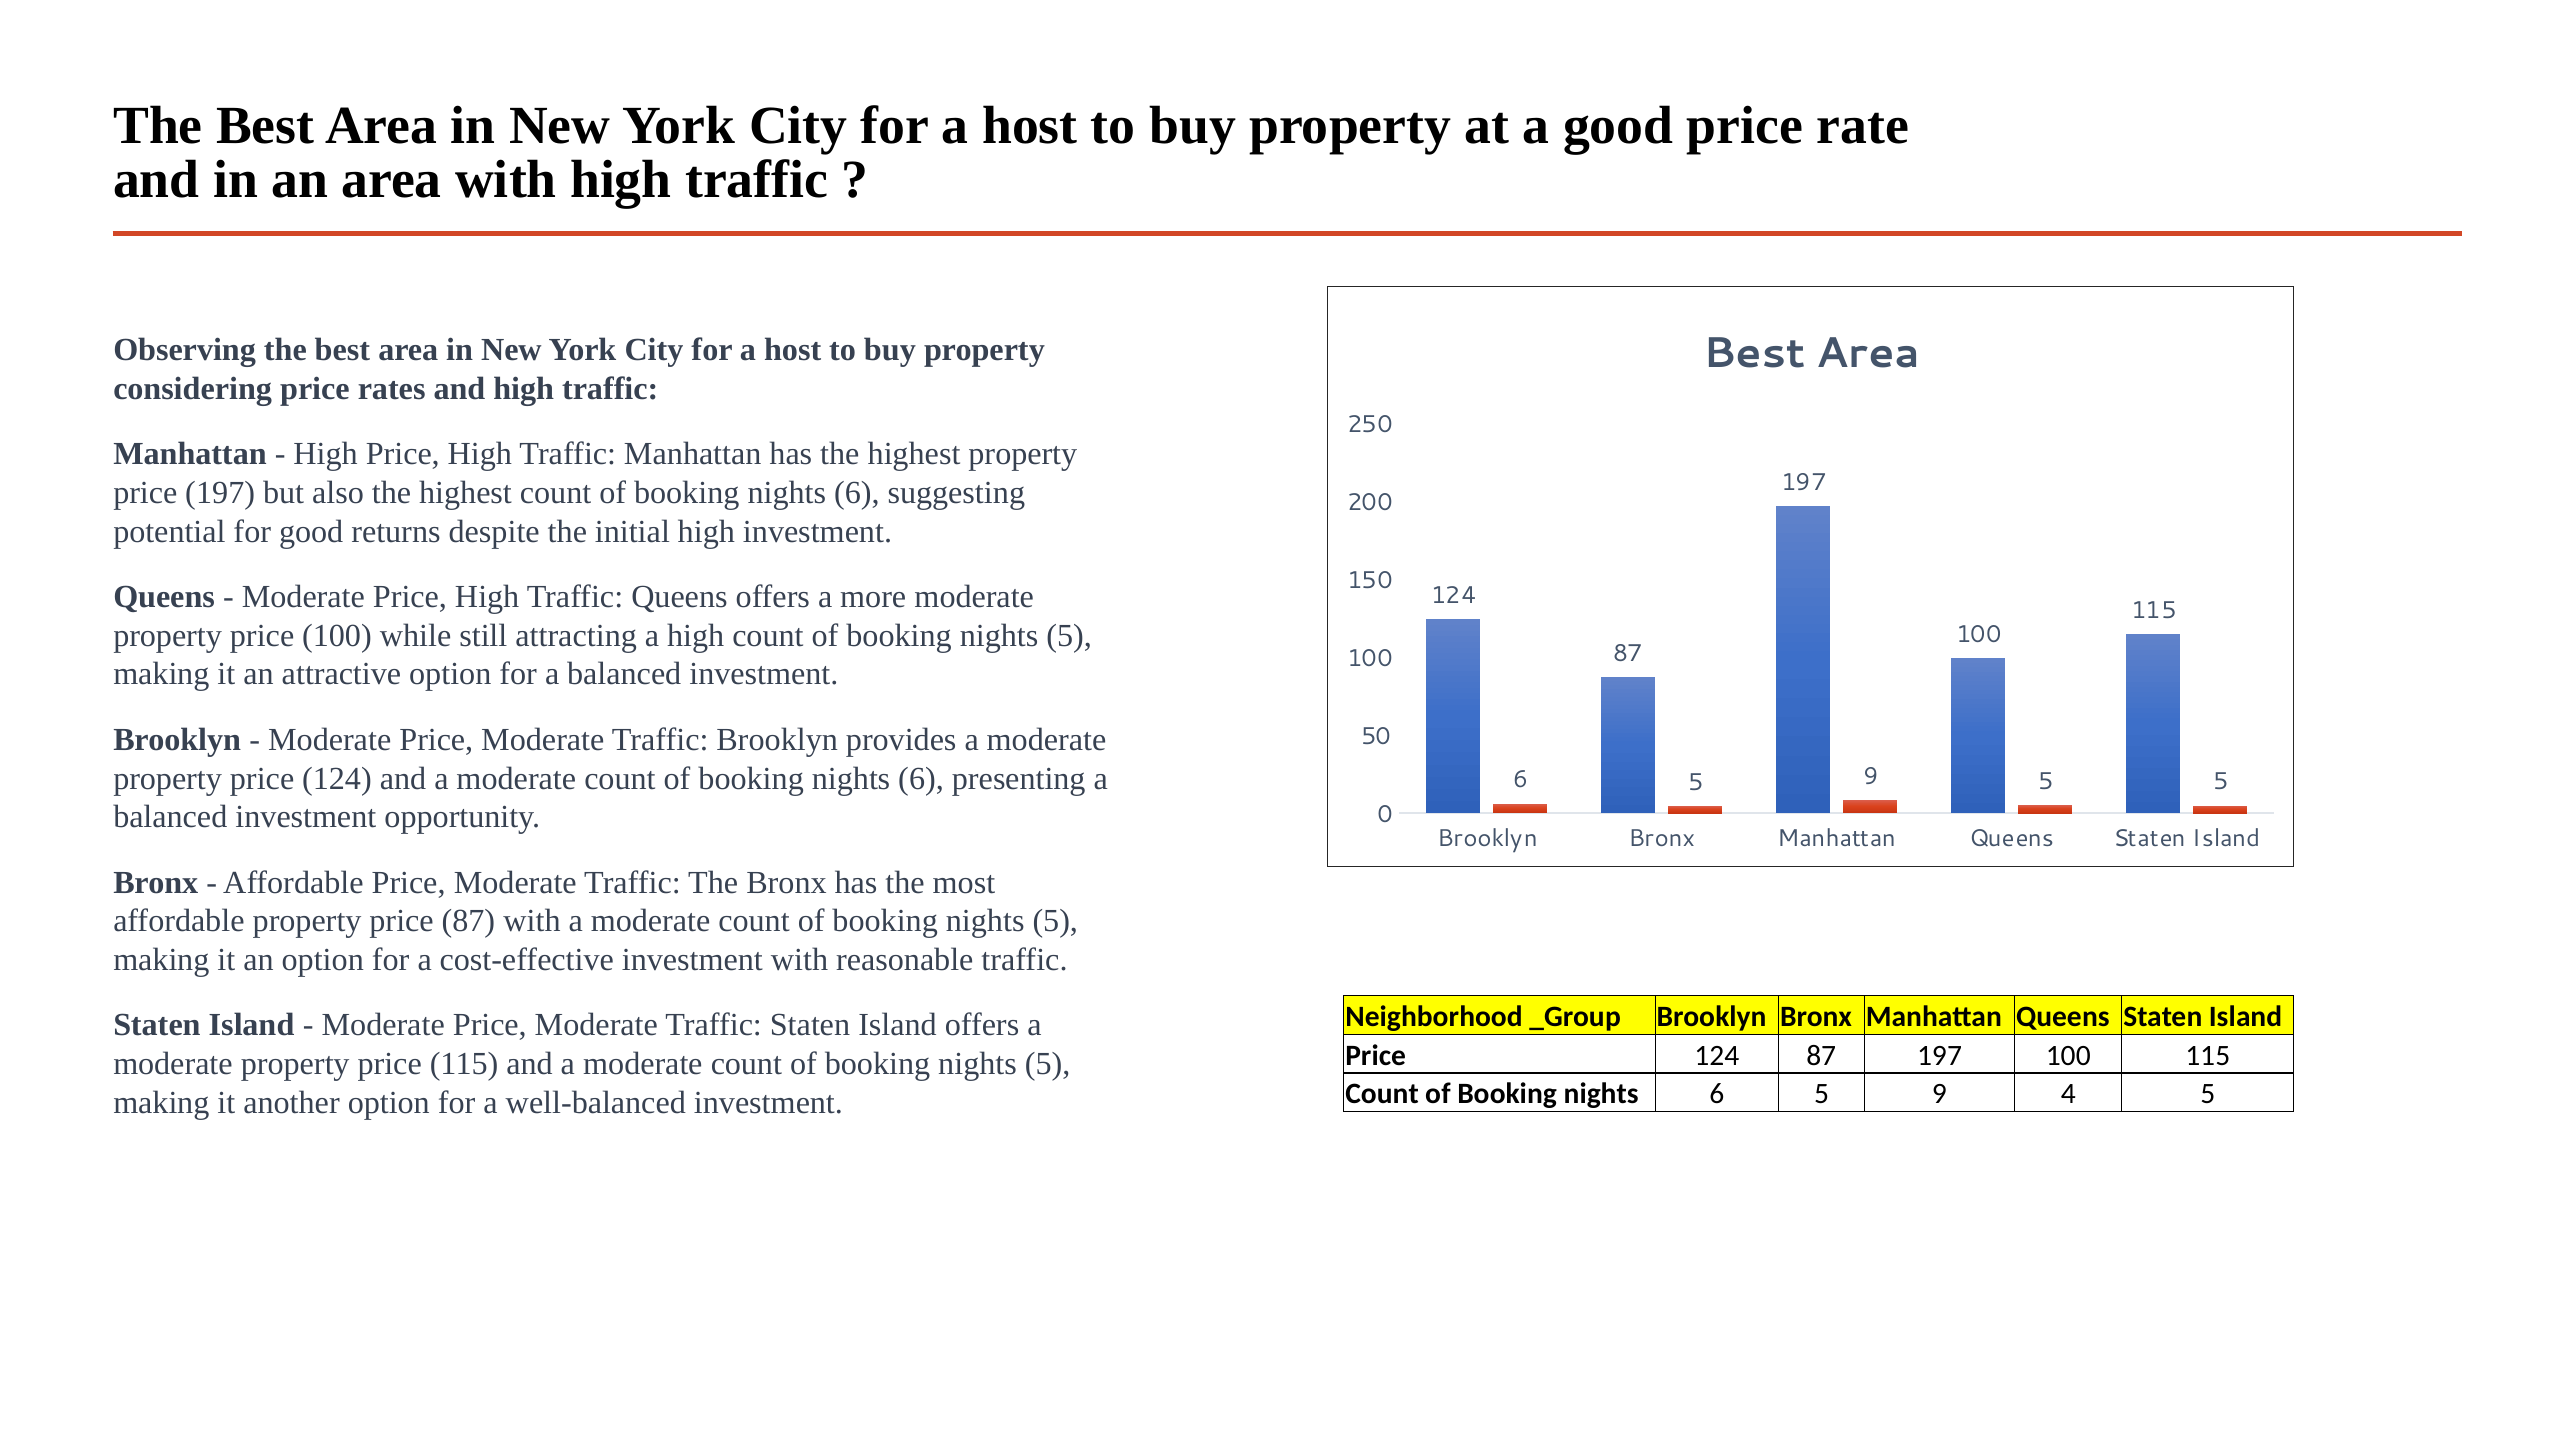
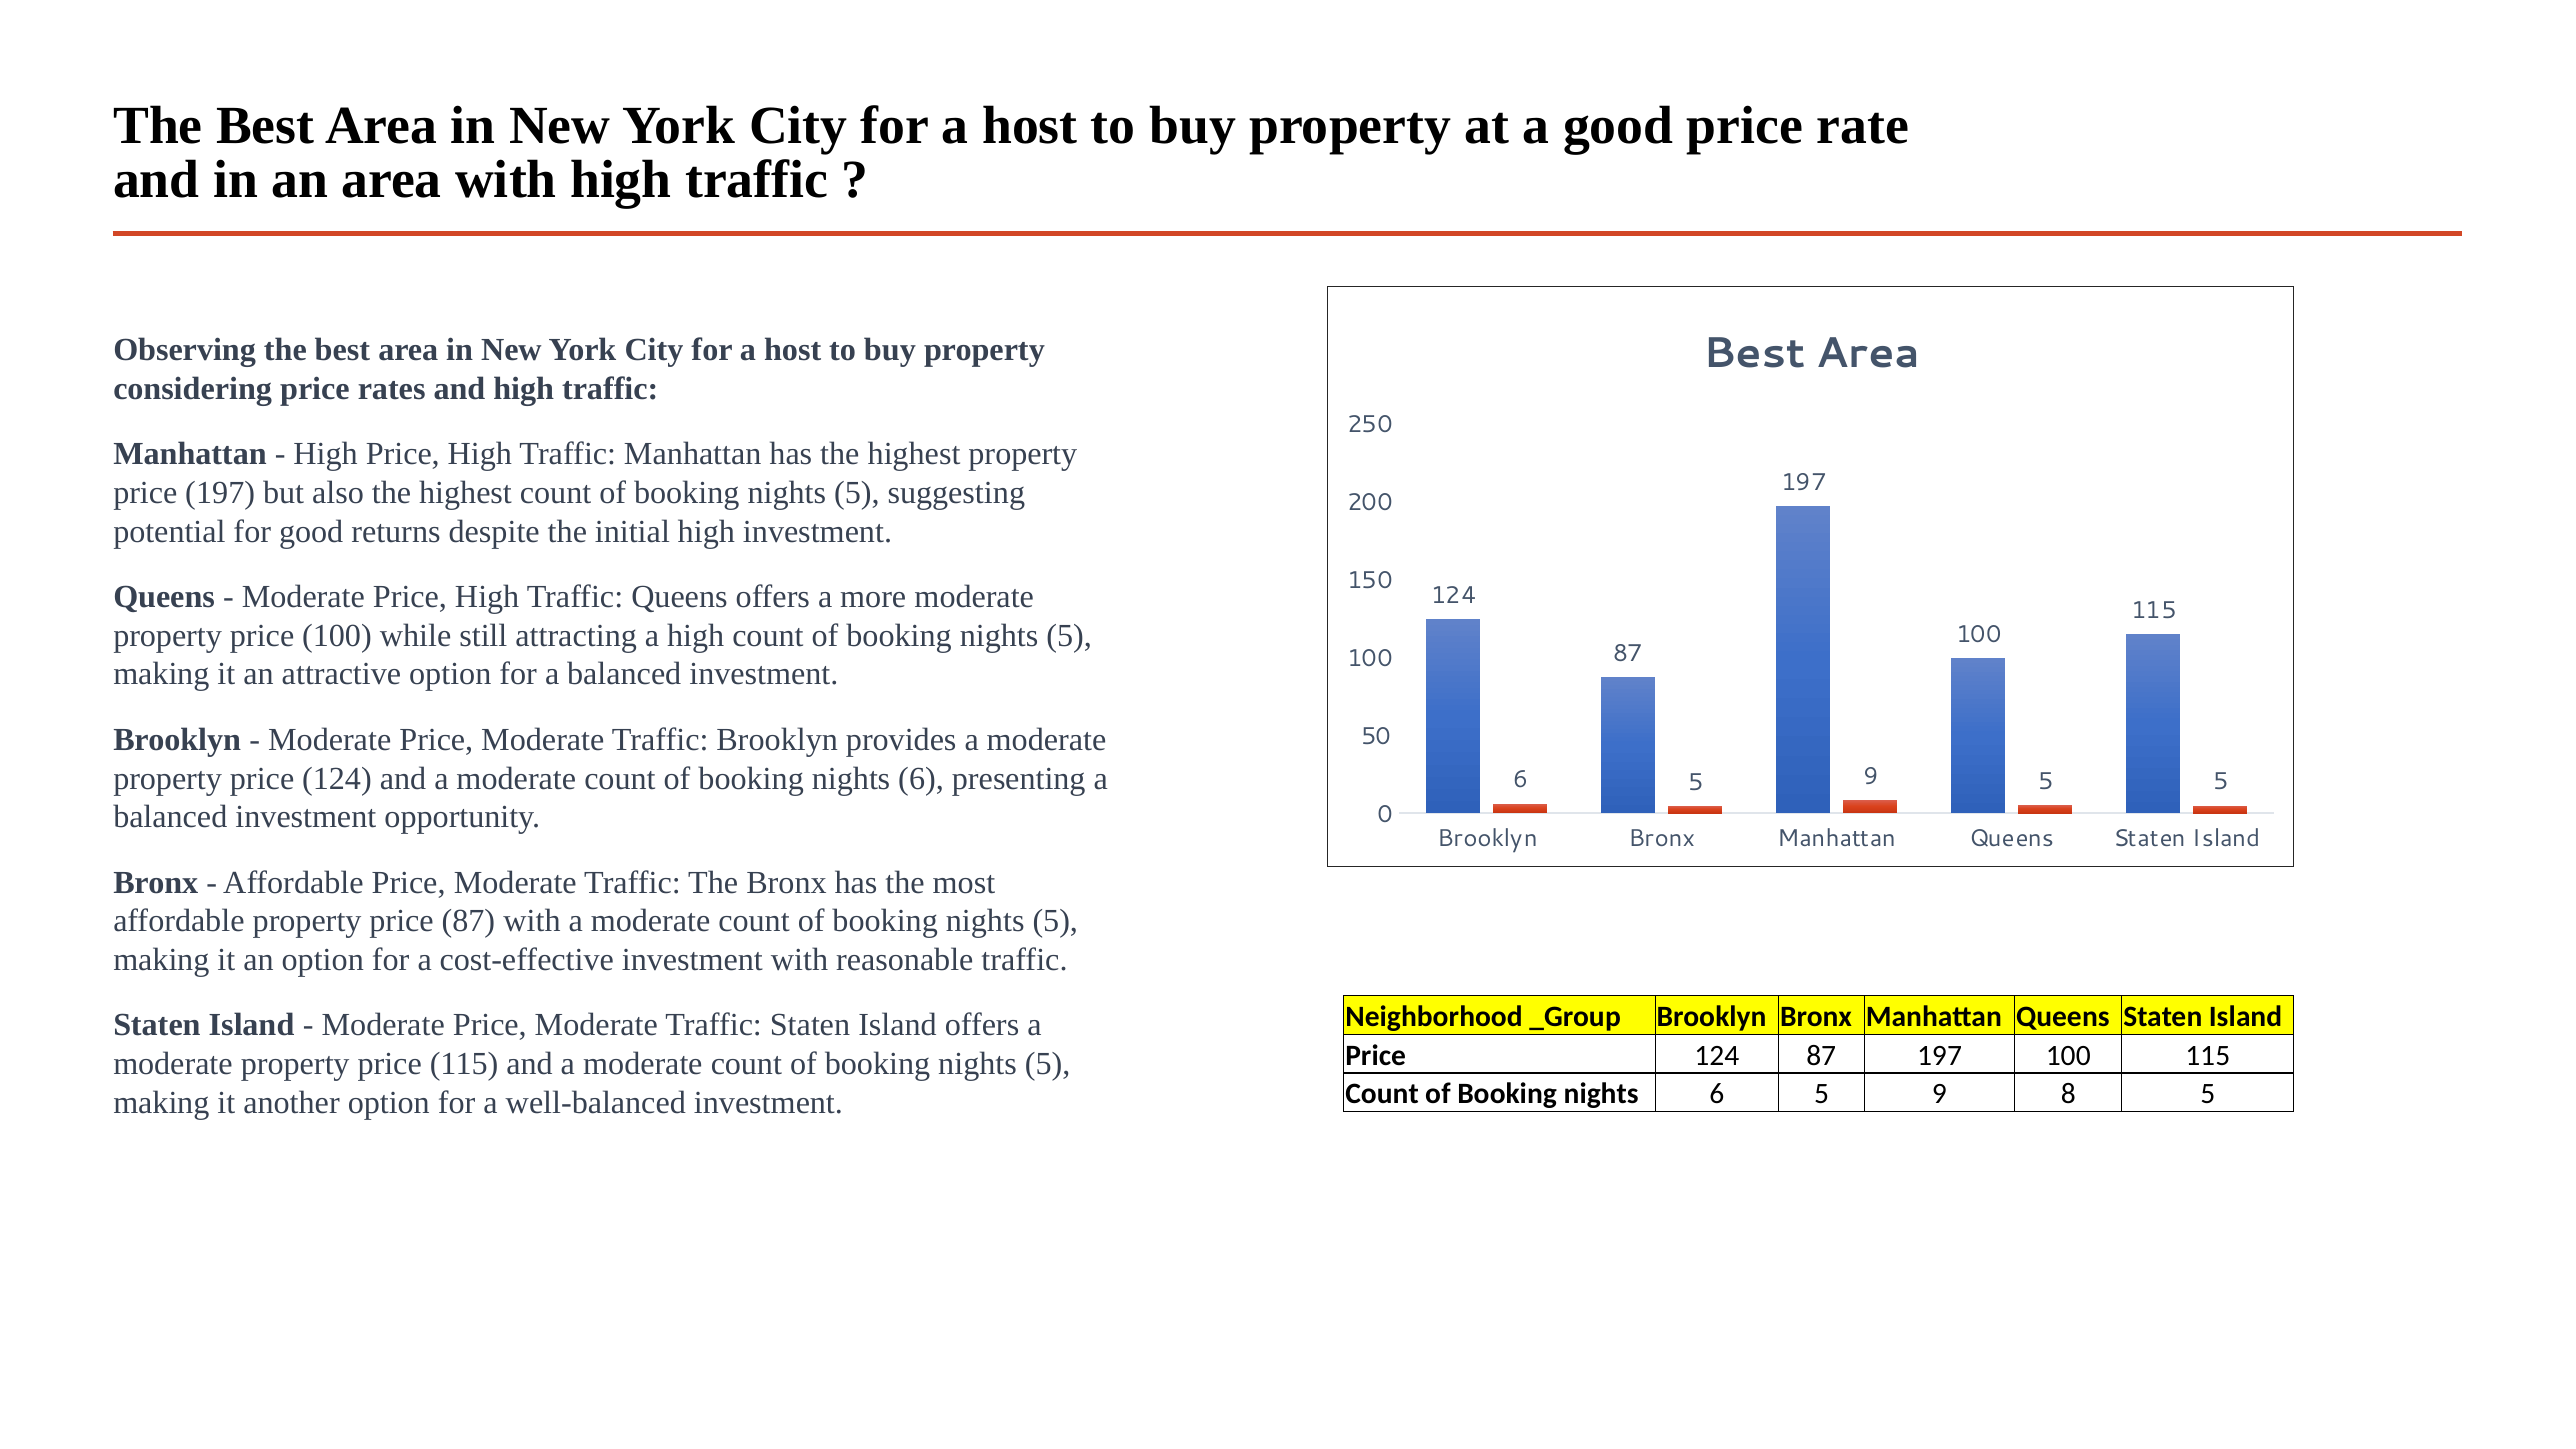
6: 6 -> 5 (857, 493)
4: 4 -> 8 (2068, 1094)
